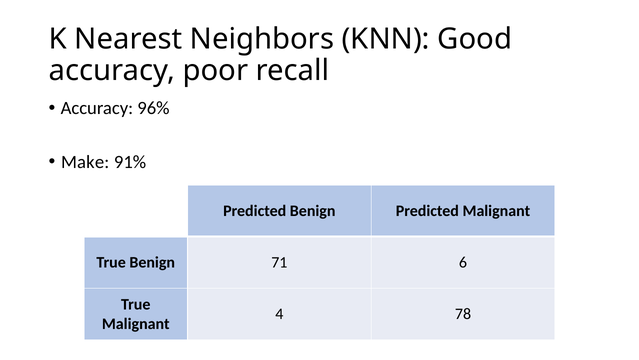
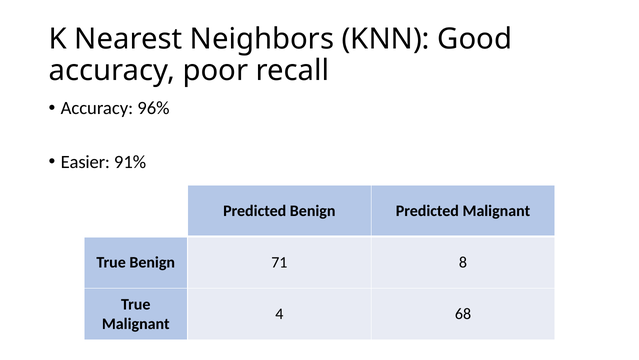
Make: Make -> Easier (85, 162)
6: 6 -> 8 (463, 262)
78: 78 -> 68 (463, 314)
